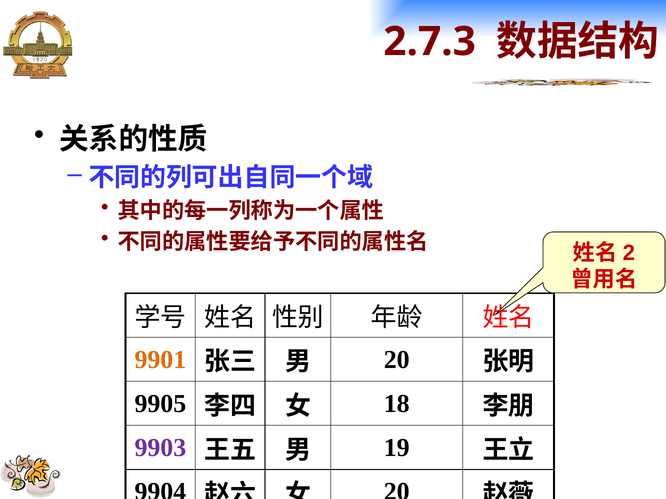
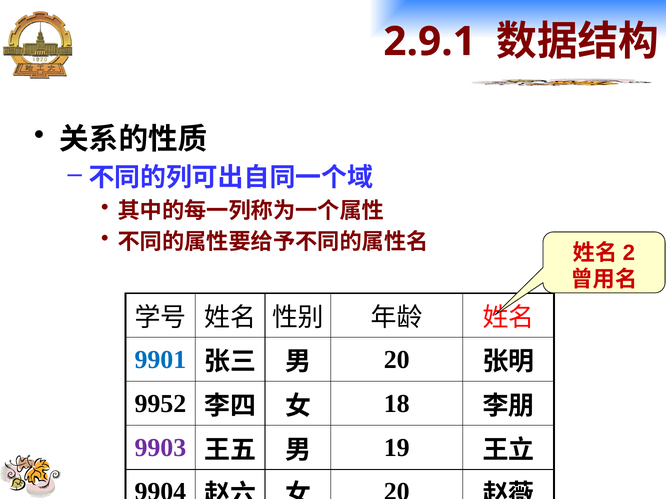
2.7.3: 2.7.3 -> 2.9.1 (430, 42)
9901 colour: orange -> blue (160, 360)
9905: 9905 -> 9952 (160, 404)
